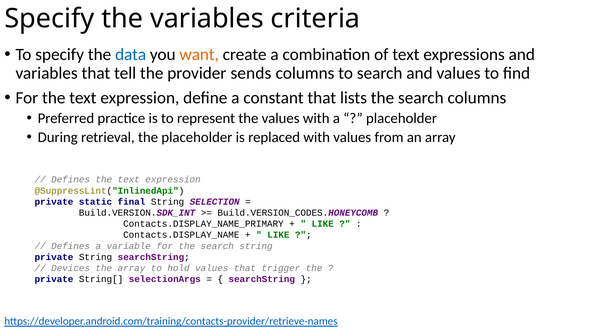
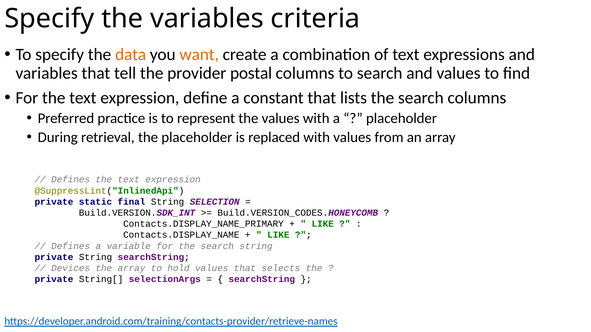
data colour: blue -> orange (131, 55)
sends: sends -> postal (251, 73)
trigger: trigger -> selects (281, 269)
